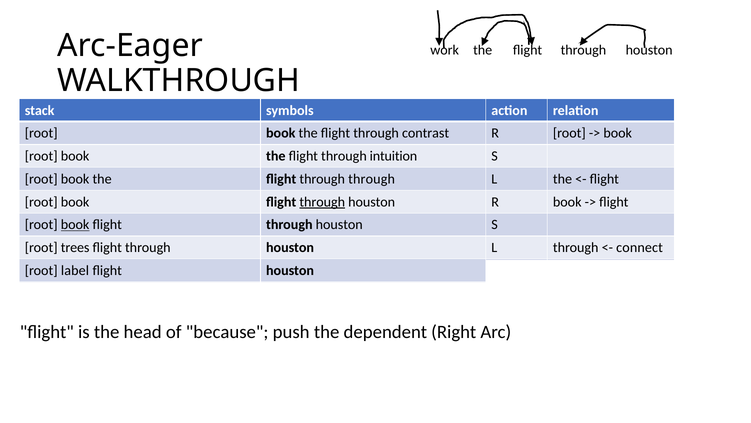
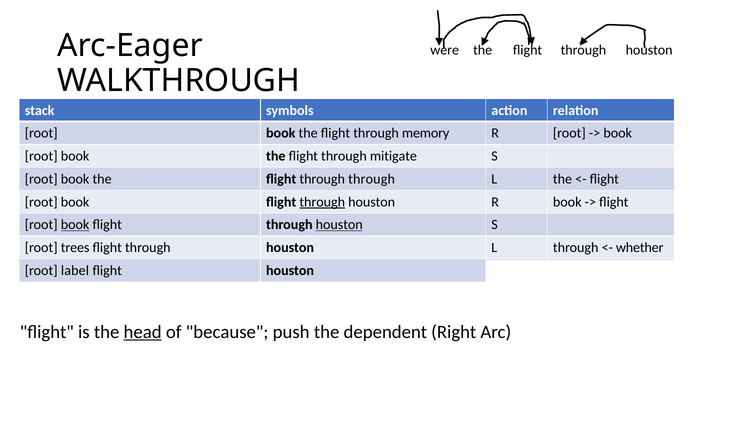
work: work -> were (445, 50)
contrast: contrast -> memory (426, 133)
intuition: intuition -> mitigate (393, 156)
houston underline: none -> present (339, 224)
connect: connect -> whether (640, 247)
head underline: none -> present (143, 331)
